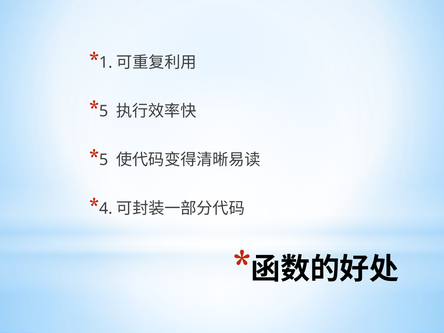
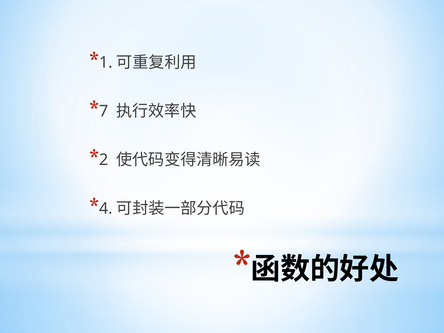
5: 5 -> 7 (104, 111)
5: 5 -> 2 (104, 160)
